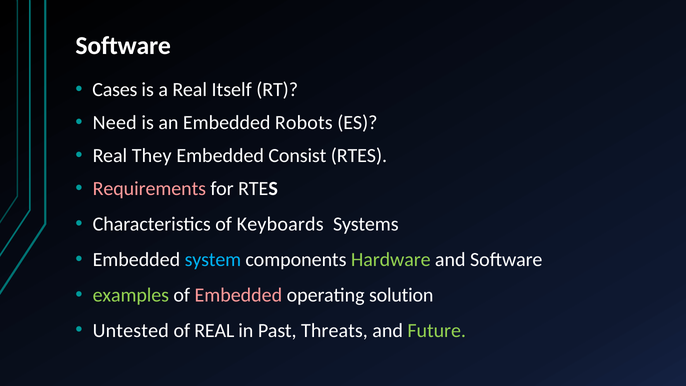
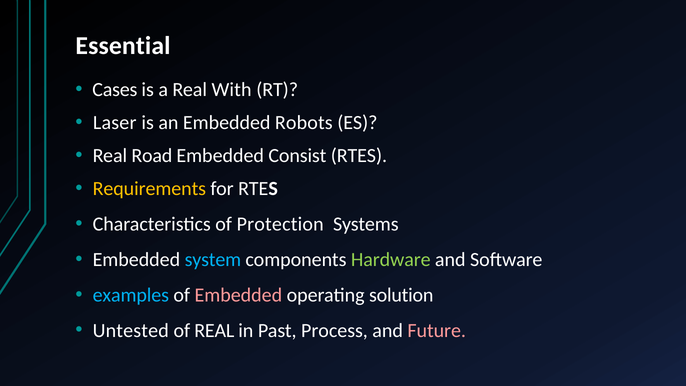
Software: Software -> Essential (123, 46)
Itself: Itself -> With (232, 90)
Need: Need -> Laser (115, 123)
They: They -> Road (152, 156)
Requirements colour: pink -> yellow (149, 189)
Keyboards: Keyboards -> Protection (280, 224)
examples colour: light green -> light blue (131, 295)
Threats: Threats -> Process (334, 330)
Future colour: light green -> pink (437, 330)
